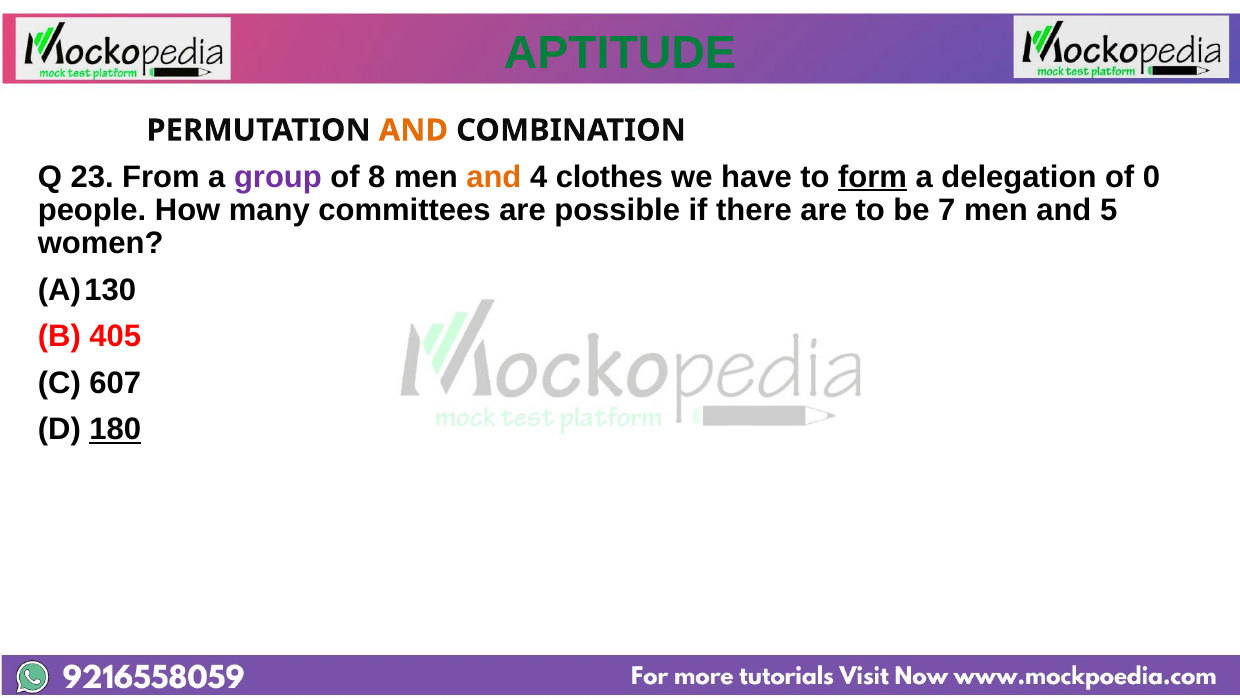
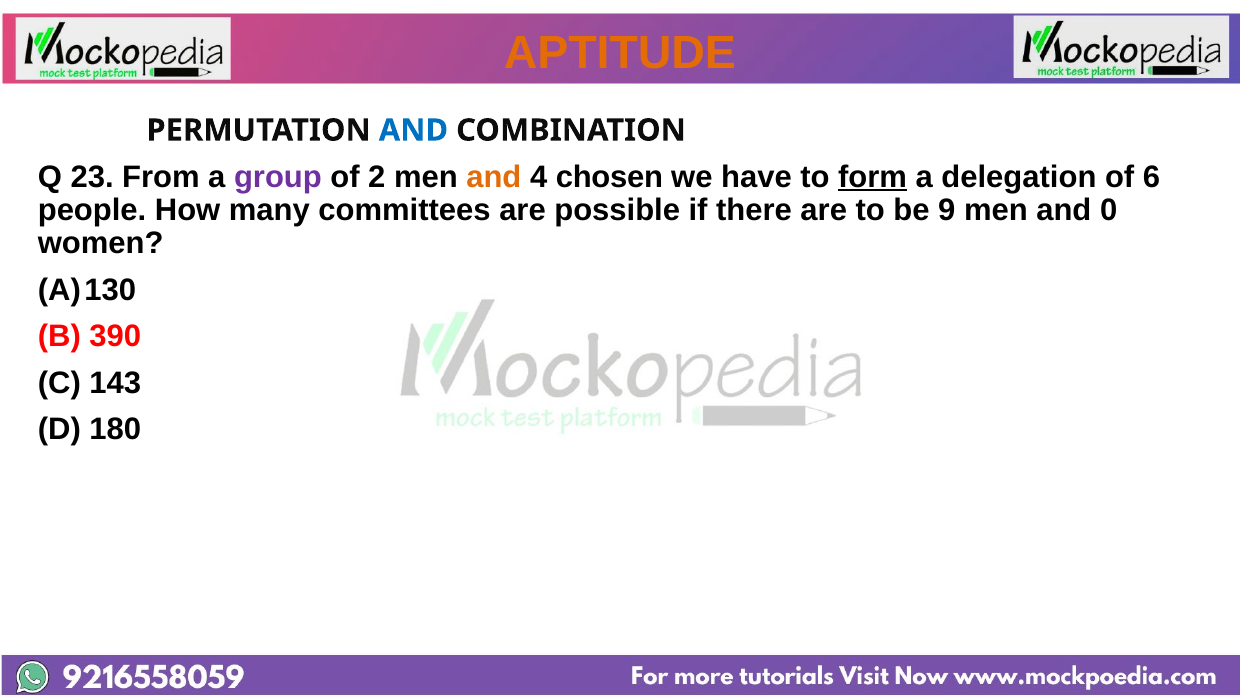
APTITUDE colour: green -> orange (620, 53)
AND colour: orange -> blue (413, 130)
8: 8 -> 2 (377, 177)
clothes: clothes -> chosen (609, 177)
0: 0 -> 6 (1151, 177)
7: 7 -> 9 (947, 210)
5: 5 -> 0 (1109, 210)
405: 405 -> 390 (115, 336)
607: 607 -> 143 (115, 383)
180 underline: present -> none (115, 429)
